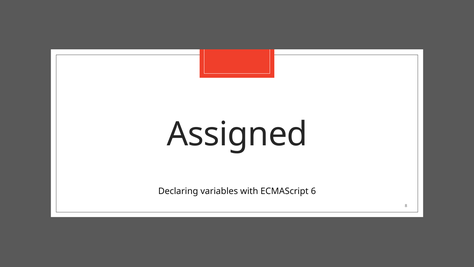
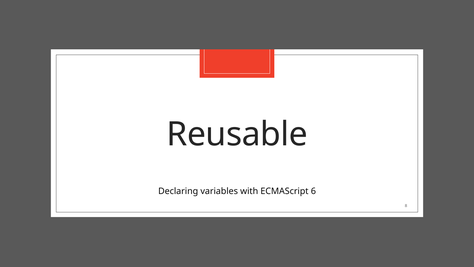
Assigned: Assigned -> Reusable (237, 134)
